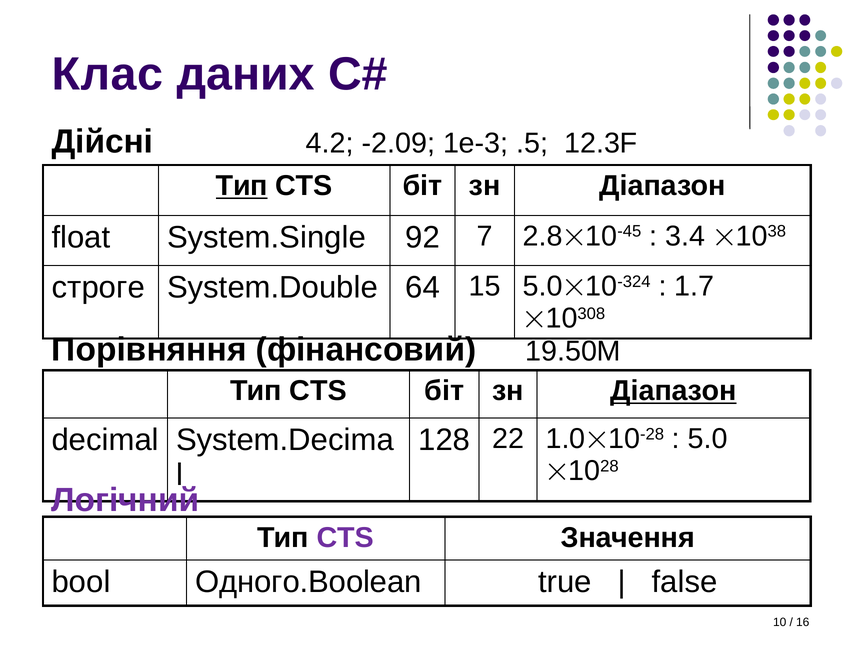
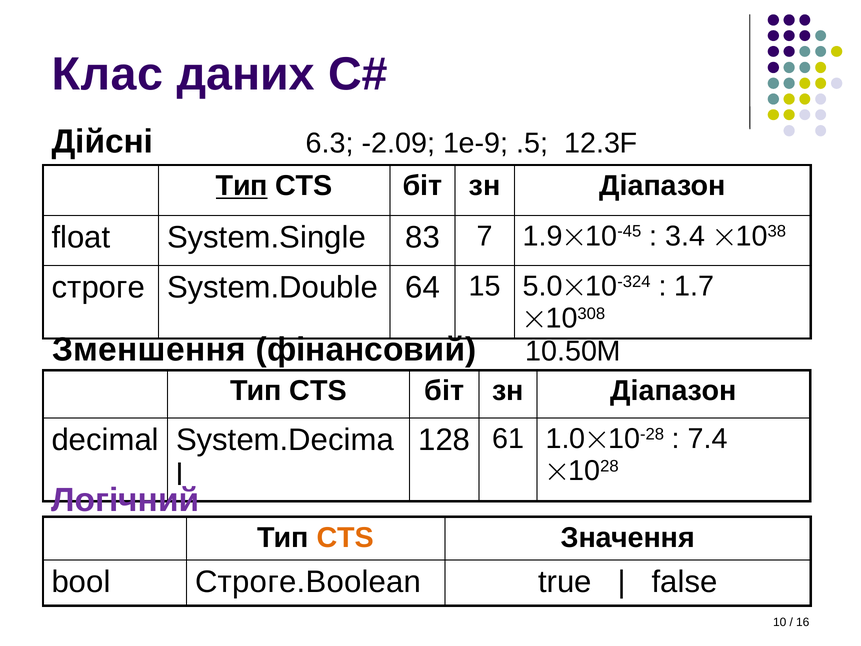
4.2: 4.2 -> 6.3 (330, 143)
1e-3: 1e-3 -> 1e-9 (476, 143)
92: 92 -> 83 (423, 237)
2.8: 2.8 -> 1.9 (543, 236)
Порівняння: Порівняння -> Зменшення (149, 350)
19.50M: 19.50M -> 10.50M (573, 351)
Діапазон underline: present -> none (674, 391)
22: 22 -> 61 (508, 439)
5.0: 5.0 -> 7.4 (708, 439)
CTS colour: purple -> orange (345, 537)
Одного.Boolean: Одного.Boolean -> Строге.Boolean (308, 582)
